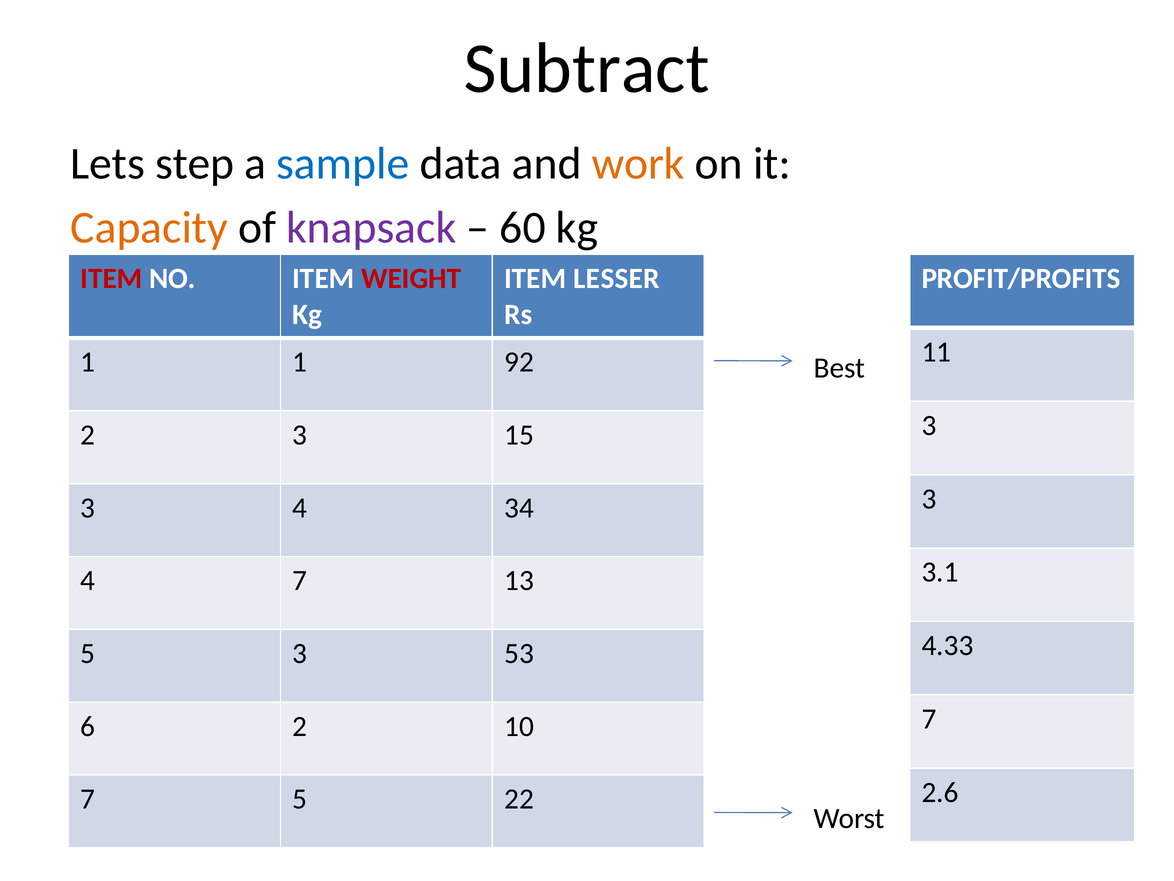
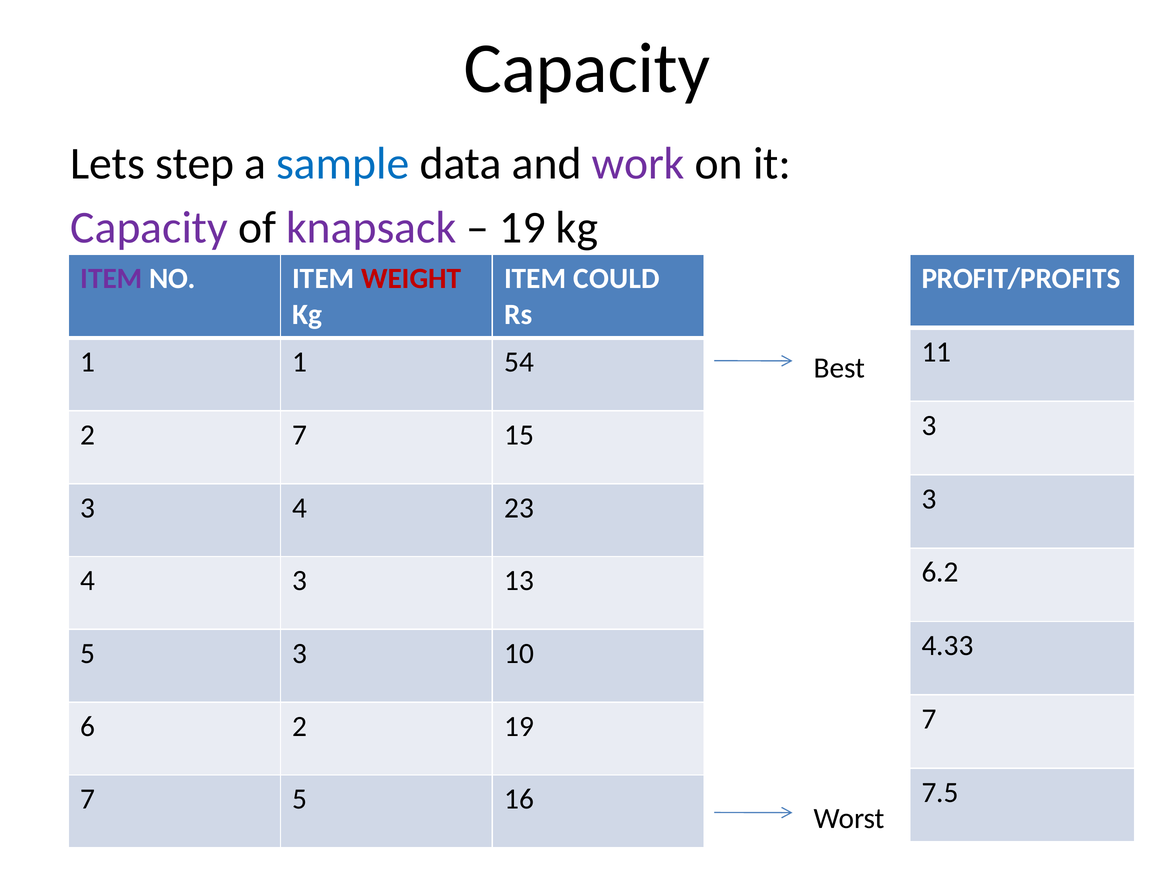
Subtract: Subtract -> Capacity (587, 69)
work colour: orange -> purple (638, 164)
Capacity colour: orange -> purple (149, 228)
60: 60 -> 19 (523, 228)
ITEM colour: red -> purple (111, 278)
LESSER: LESSER -> COULD (617, 278)
92: 92 -> 54 (519, 362)
2 3: 3 -> 7 (300, 435)
34: 34 -> 23 (519, 508)
3.1: 3.1 -> 6.2 (940, 572)
4 7: 7 -> 3 (300, 580)
53: 53 -> 10 (519, 653)
2 10: 10 -> 19 (519, 726)
2.6: 2.6 -> 7.5 (940, 792)
22: 22 -> 16 (519, 799)
